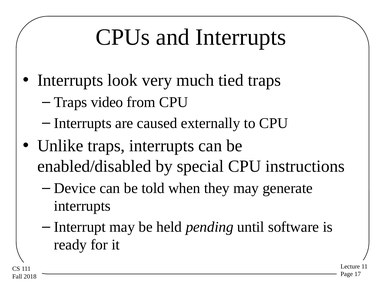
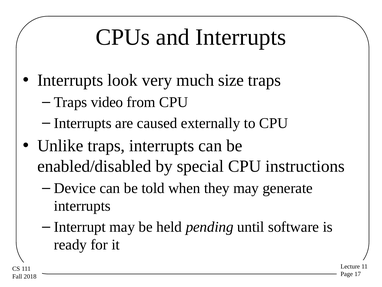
tied: tied -> size (231, 80)
